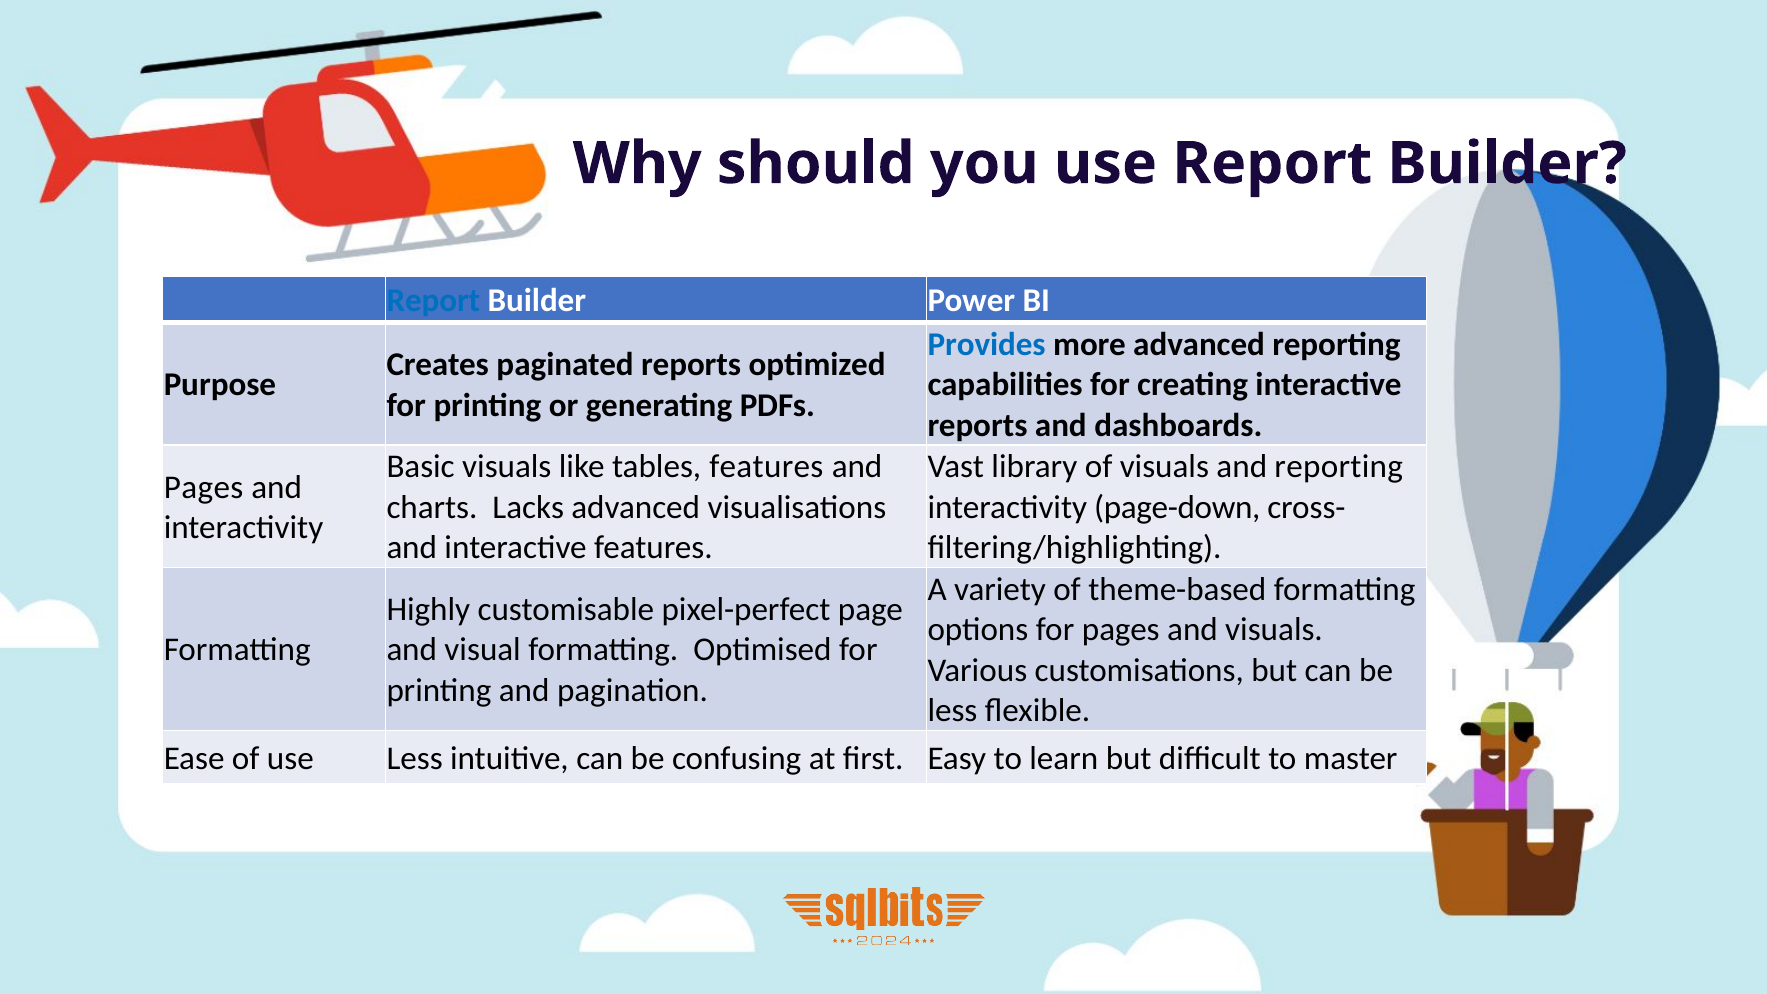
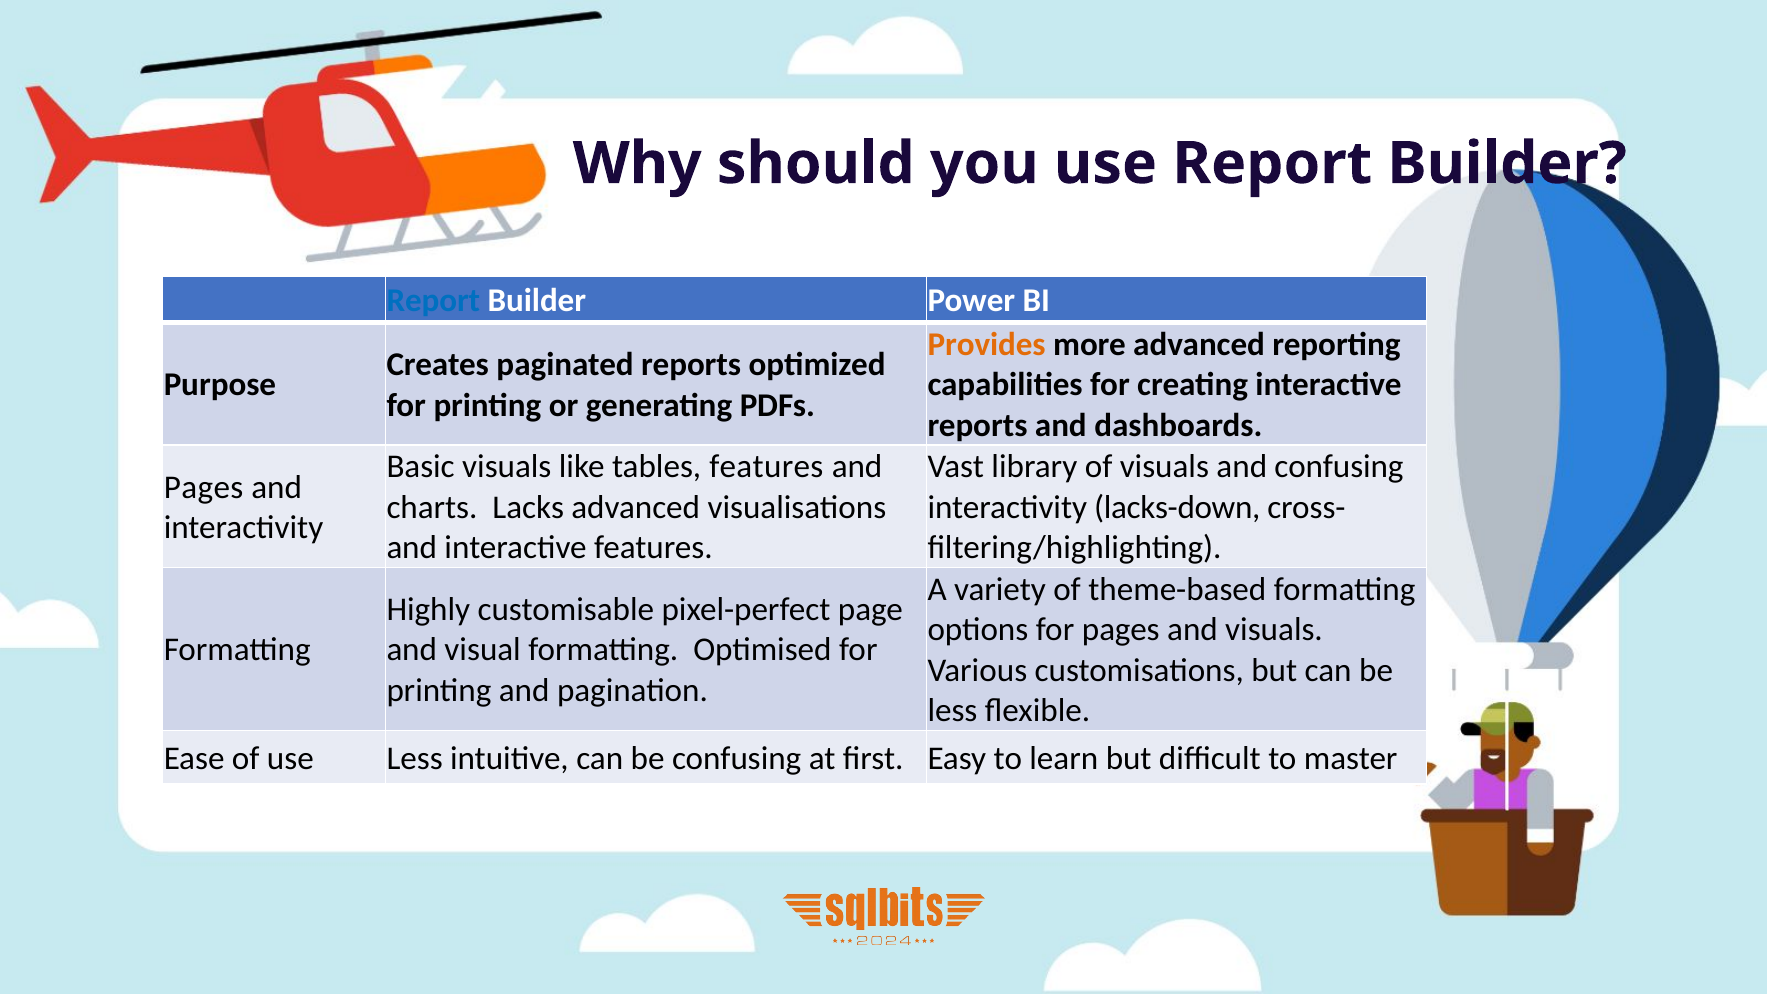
Provides colour: blue -> orange (987, 344)
and reporting: reporting -> confusing (1339, 467)
page-down: page-down -> lacks-down (1177, 507)
